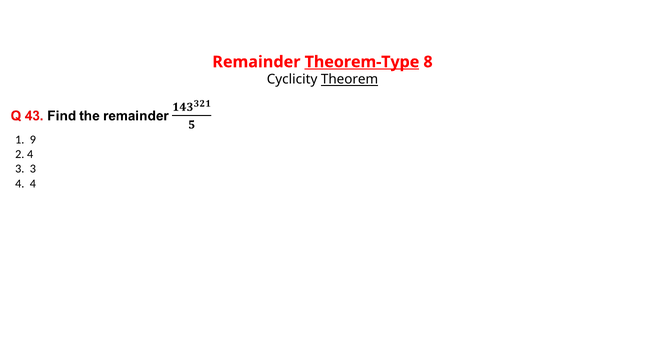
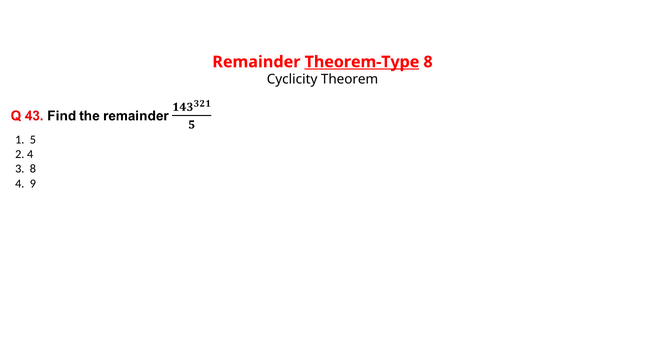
Theorem underline: present -> none (350, 80)
9: 9 -> 5 (33, 140)
3 3: 3 -> 8 (33, 169)
4 4: 4 -> 9 (33, 183)
